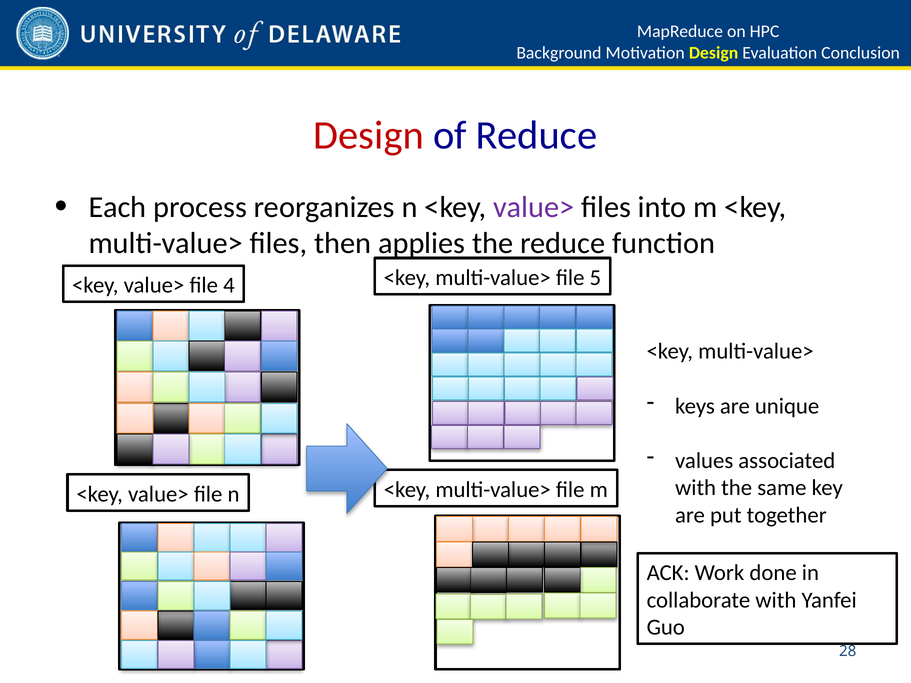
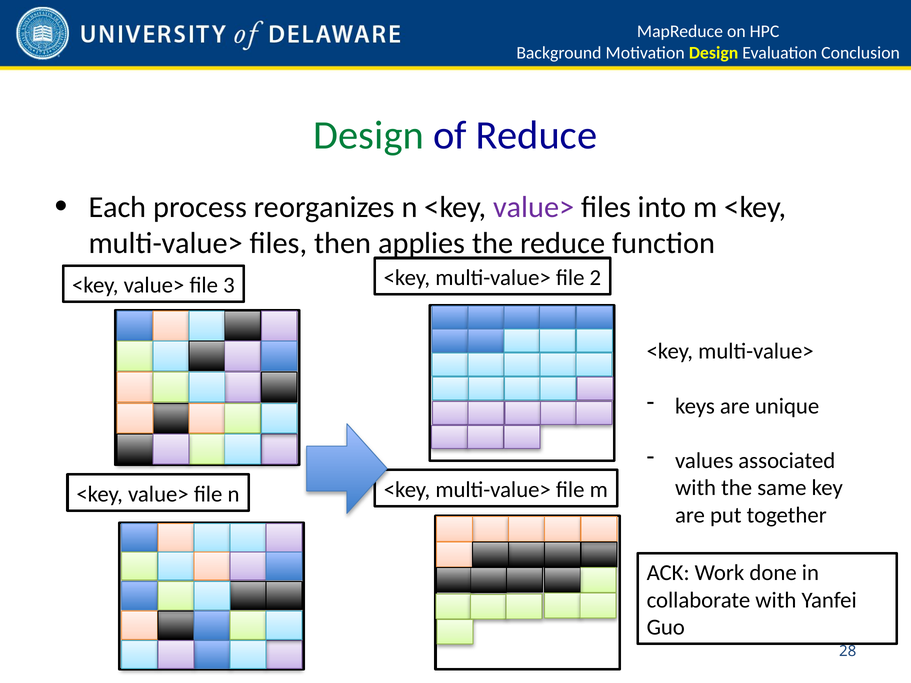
Design colour: red -> green (369, 136)
5: 5 -> 2 (595, 278)
4: 4 -> 3 (229, 285)
